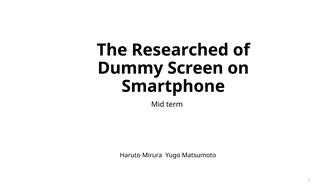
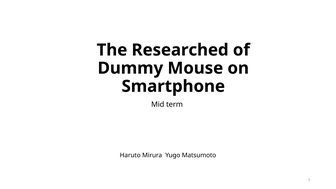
Screen: Screen -> Mouse (195, 68)
